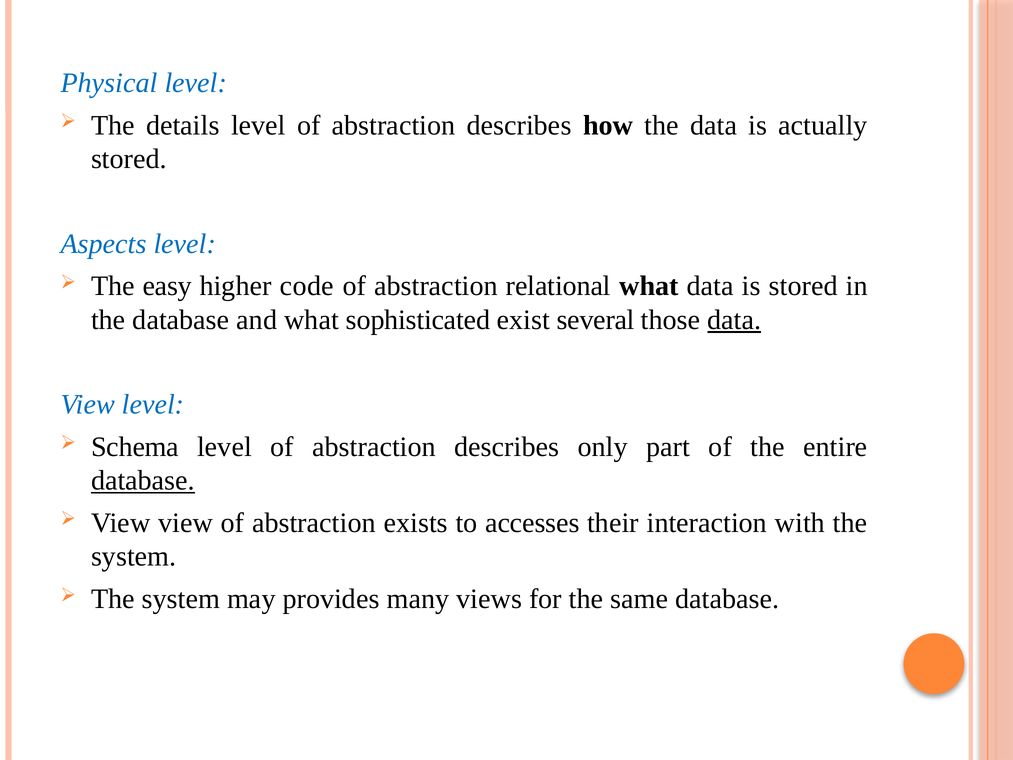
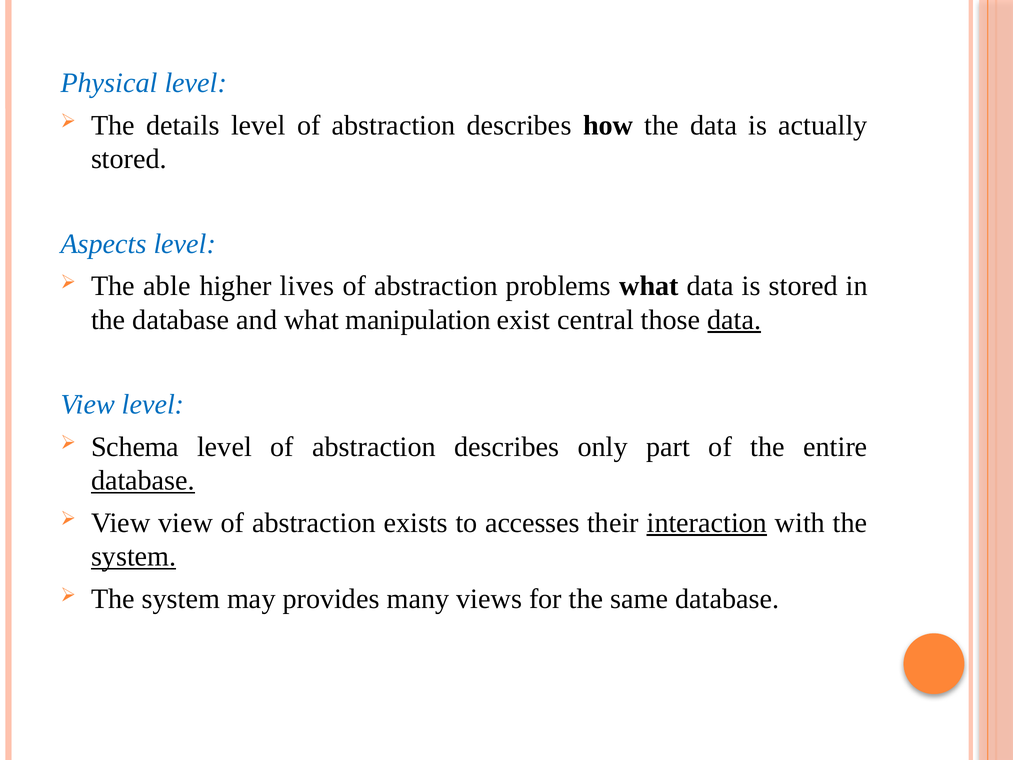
easy: easy -> able (167, 286)
code: code -> lives (307, 286)
relational: relational -> problems (558, 286)
sophisticated: sophisticated -> manipulation (418, 320)
several: several -> central (595, 320)
interaction underline: none -> present (707, 523)
system underline: none -> present (134, 556)
